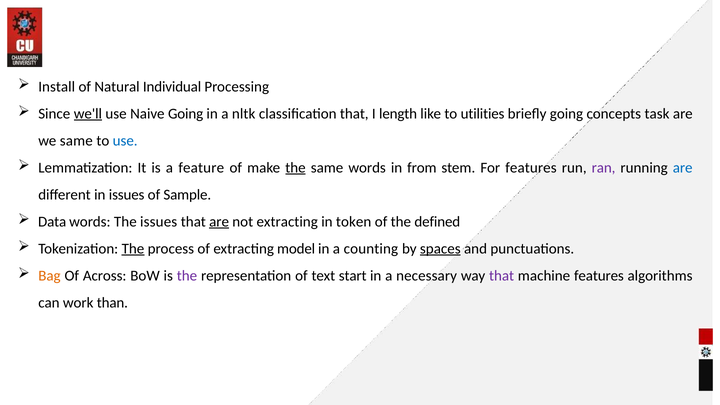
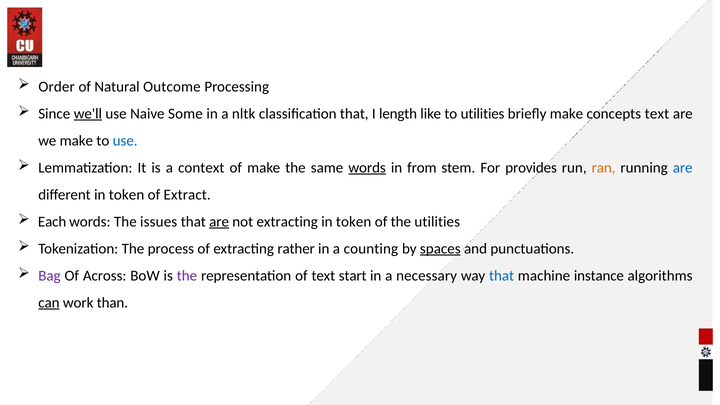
Install: Install -> Order (57, 87)
Individual: Individual -> Outcome (172, 87)
Naive Going: Going -> Some (185, 114)
briefly going: going -> make (567, 114)
concepts task: task -> text (657, 114)
we same: same -> make (76, 141)
feature: feature -> context (201, 168)
the underline: present -> none (296, 168)
words underline: none -> present (367, 168)
For features: features -> provides (531, 168)
ran colour: purple -> orange (604, 168)
different in issues: issues -> token (127, 195)
Sample: Sample -> Extract (187, 195)
Data: Data -> Each (52, 222)
the defined: defined -> utilities (437, 222)
The underline: present -> none (133, 249)
model: model -> rather (296, 249)
Bag colour: orange -> purple (49, 276)
that colour: purple -> blue (502, 276)
machine features: features -> instance (599, 276)
can underline: none -> present (49, 303)
